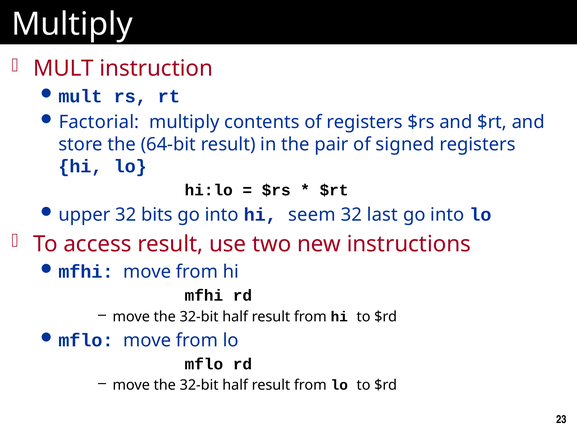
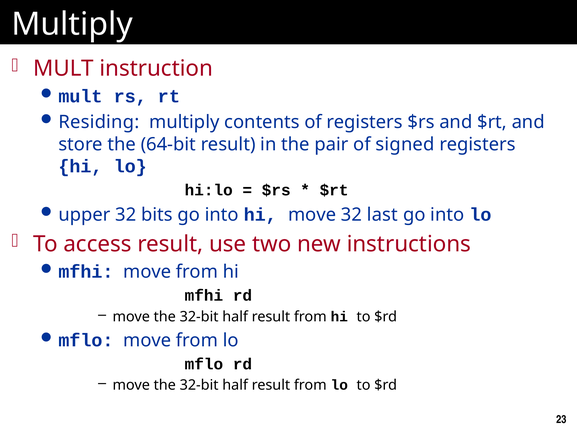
Factorial: Factorial -> Residing (99, 122)
hi seem: seem -> move (312, 215)
